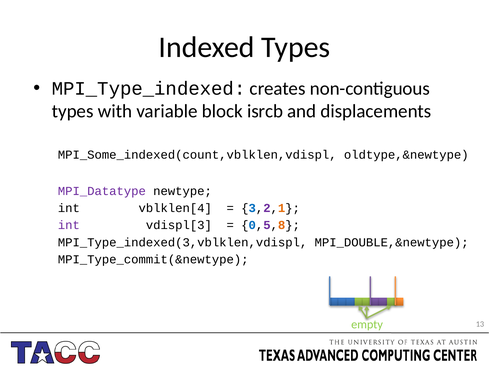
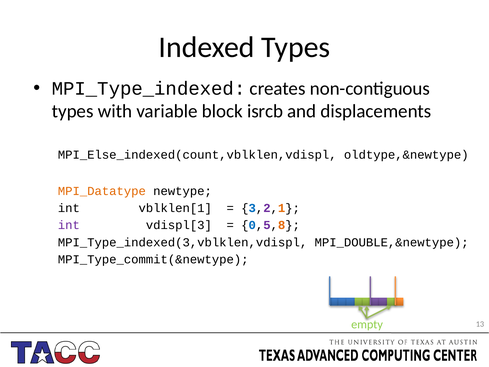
MPI_Some_indexed(count,vblklen,vdispl: MPI_Some_indexed(count,vblklen,vdispl -> MPI_Else_indexed(count,vblklen,vdispl (197, 155)
MPI_Datatype colour: purple -> orange (102, 191)
vblklen[4: vblklen[4 -> vblklen[1 (175, 208)
